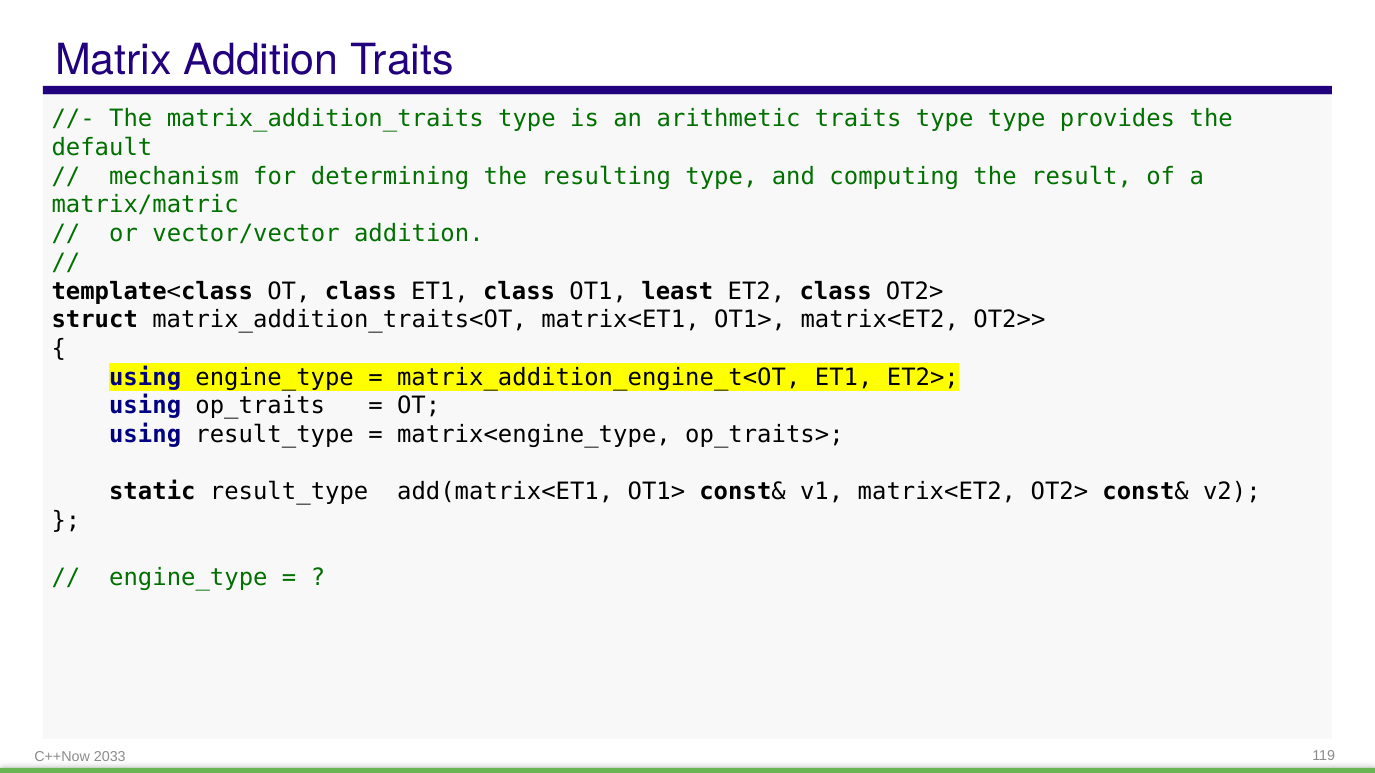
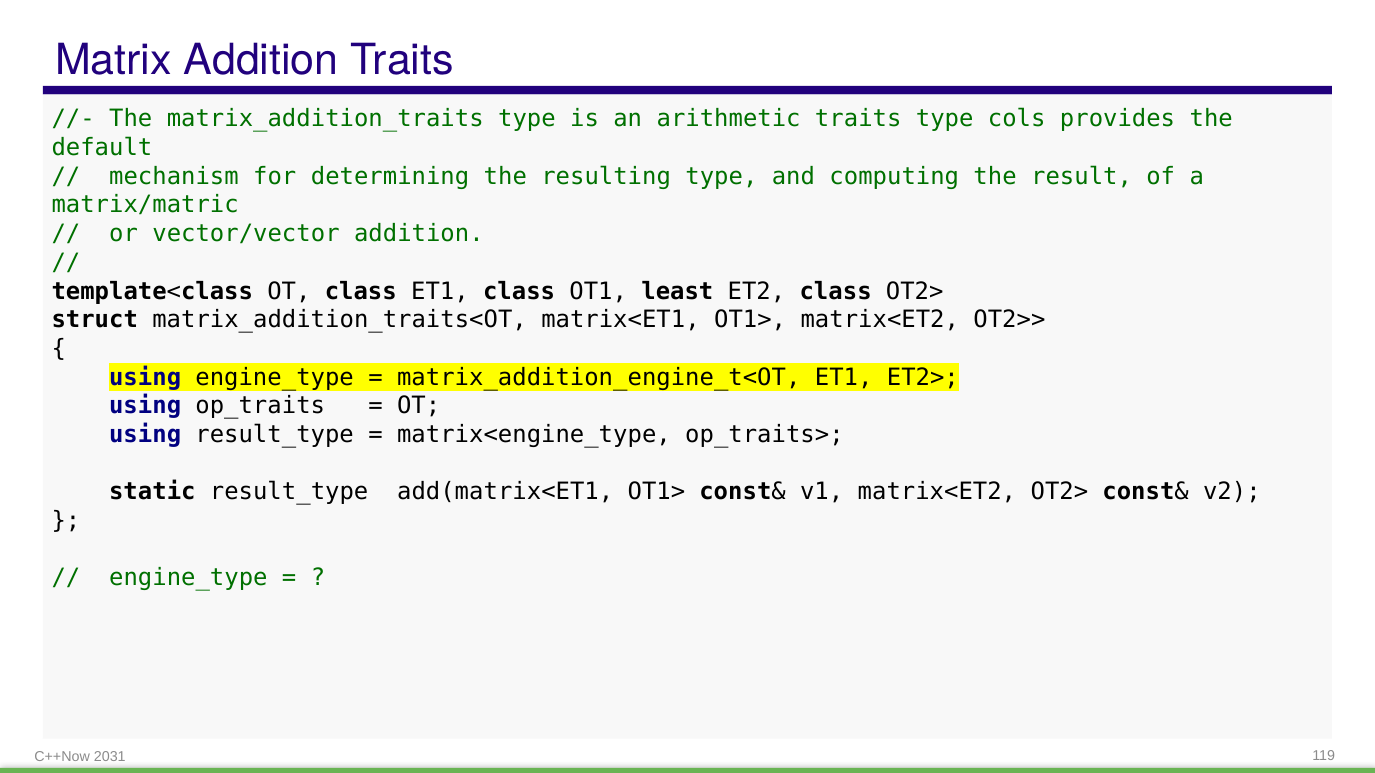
type type: type -> cols (1017, 119)
2033: 2033 -> 2031 (110, 757)
